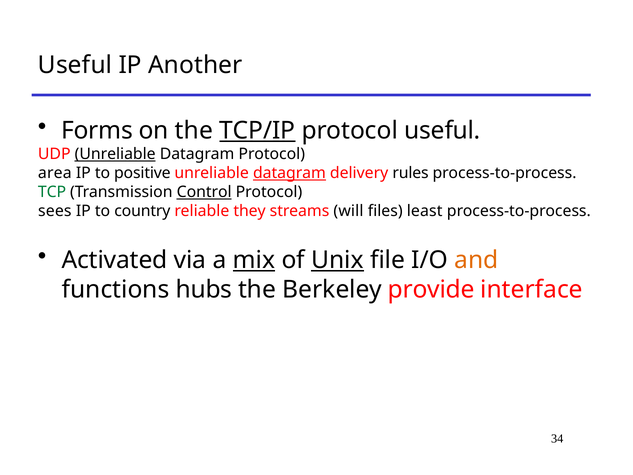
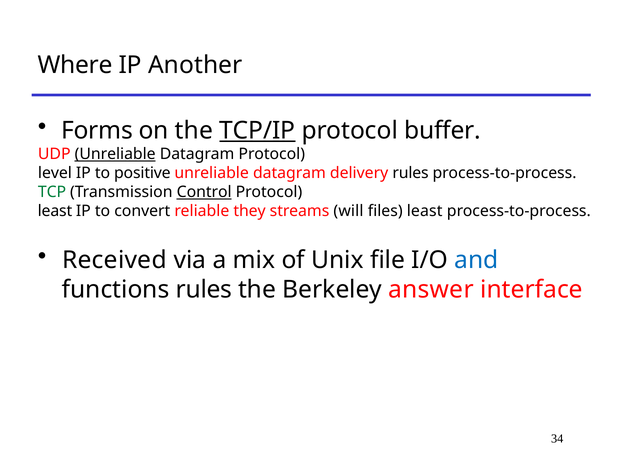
Useful: Useful -> Where (75, 65)
protocol useful: useful -> buffer (442, 130)
area: area -> level (55, 173)
datagram underline: present -> none (289, 173)
sees: sees -> least (55, 211)
country: country -> convert (142, 211)
Activated: Activated -> Received (114, 260)
mix underline: present -> none (254, 260)
Unix underline: present -> none (338, 260)
and colour: orange -> blue (477, 260)
functions hubs: hubs -> rules (204, 289)
provide: provide -> answer (431, 289)
